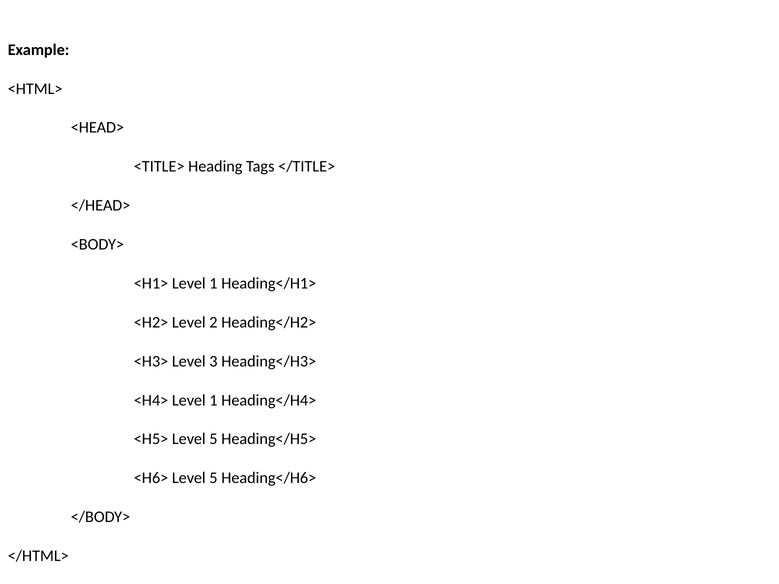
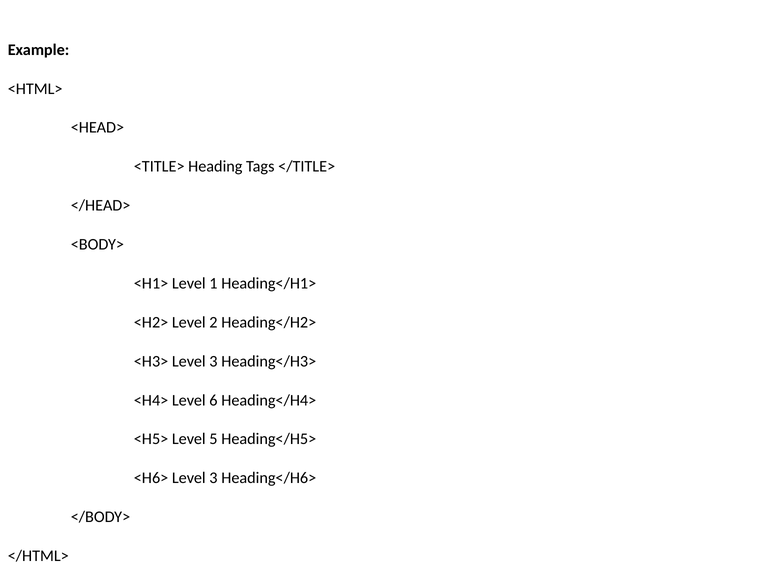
<H4> Level 1: 1 -> 6 (213, 400)
<H6> Level 5: 5 -> 3 (213, 478)
